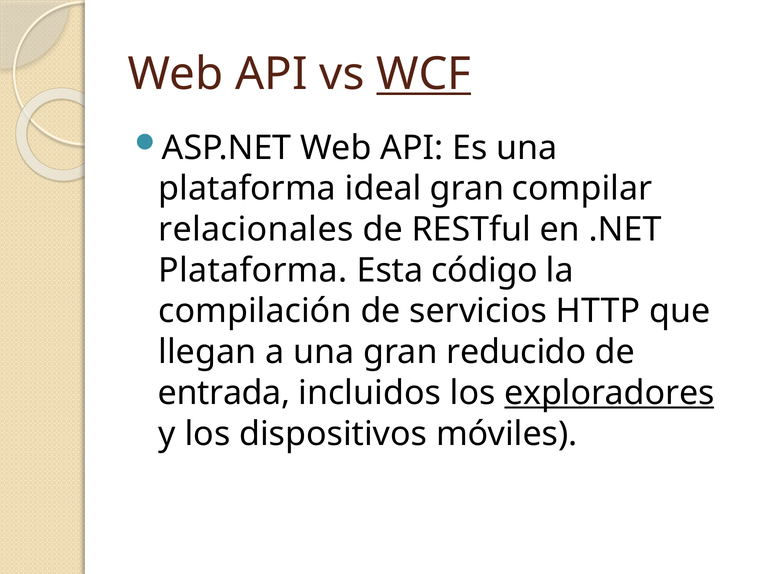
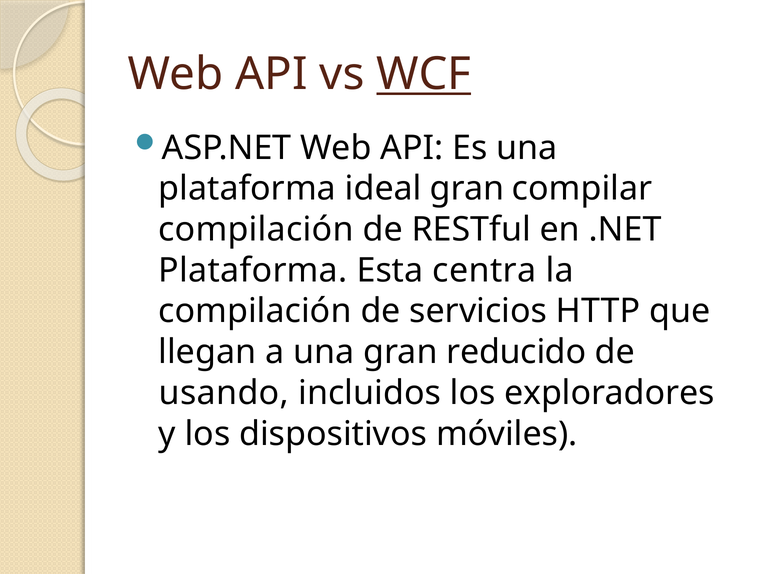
relacionales: relacionales -> compilación (256, 230)
código: código -> centra (484, 271)
entrada: entrada -> usando (224, 393)
exploradores underline: present -> none (609, 393)
